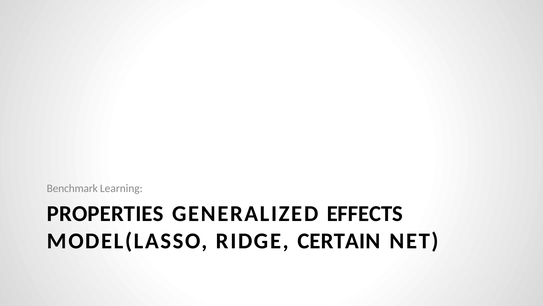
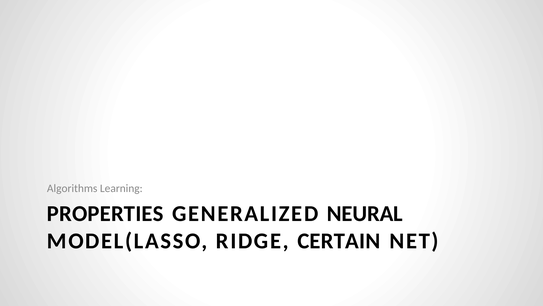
Benchmark: Benchmark -> Algorithms (72, 188)
EFFECTS: EFFECTS -> NEURAL (365, 213)
